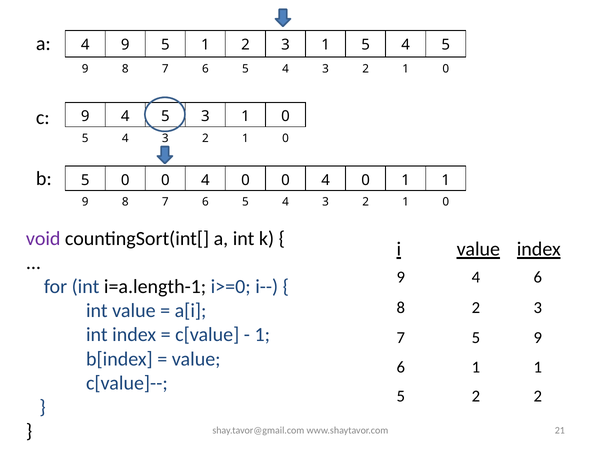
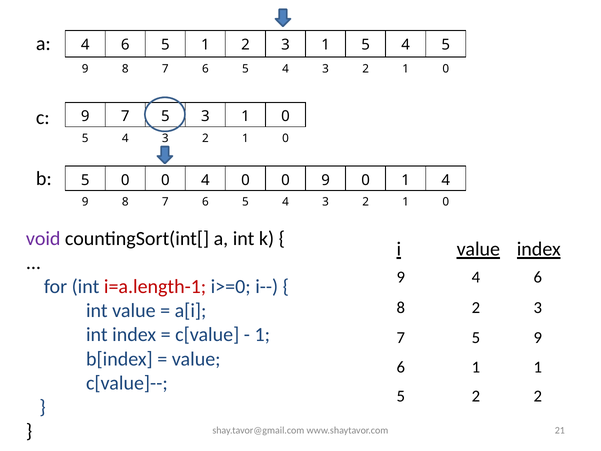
9: 9 -> 6 (125, 45)
4: 4 -> 7 (125, 116)
4 0 0 4: 4 -> 9 (326, 180)
0 1 1: 1 -> 4 (446, 180)
i=a.length-1 colour: black -> red (155, 287)
